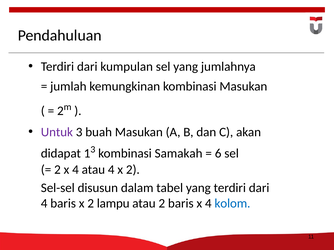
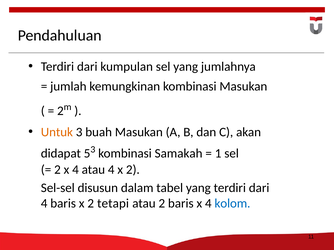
Untuk colour: purple -> orange (57, 132)
1: 1 -> 5 (87, 154)
6: 6 -> 1 (218, 154)
lampu: lampu -> tetapi (113, 204)
